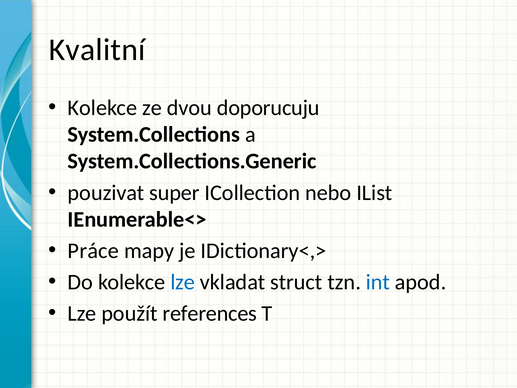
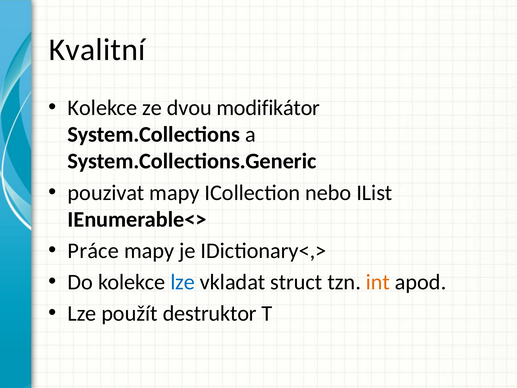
doporucuju: doporucuju -> modifikátor (268, 108)
pouzivat super: super -> mapy (174, 193)
int colour: blue -> orange (378, 282)
references: references -> destruktor (210, 313)
